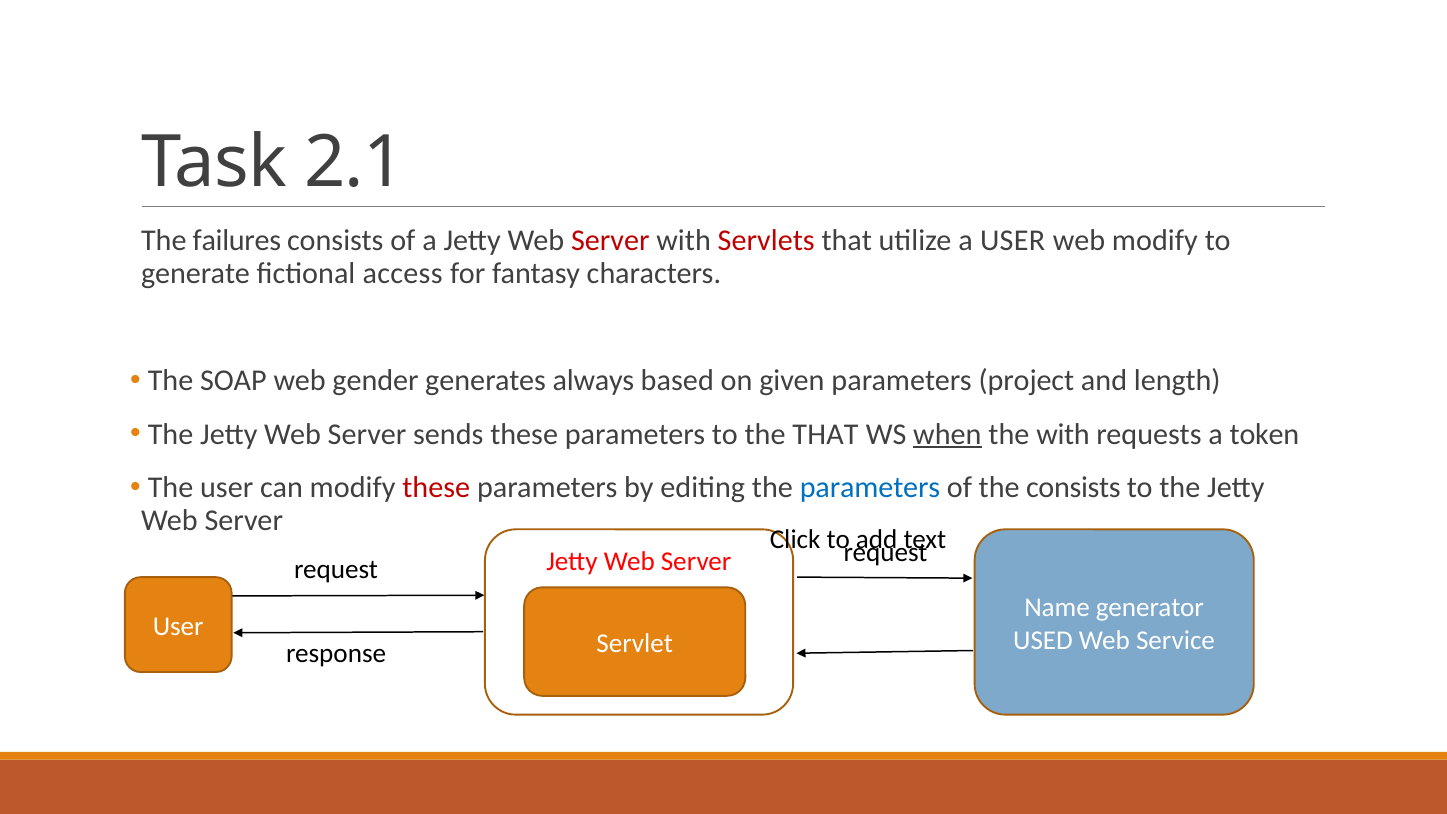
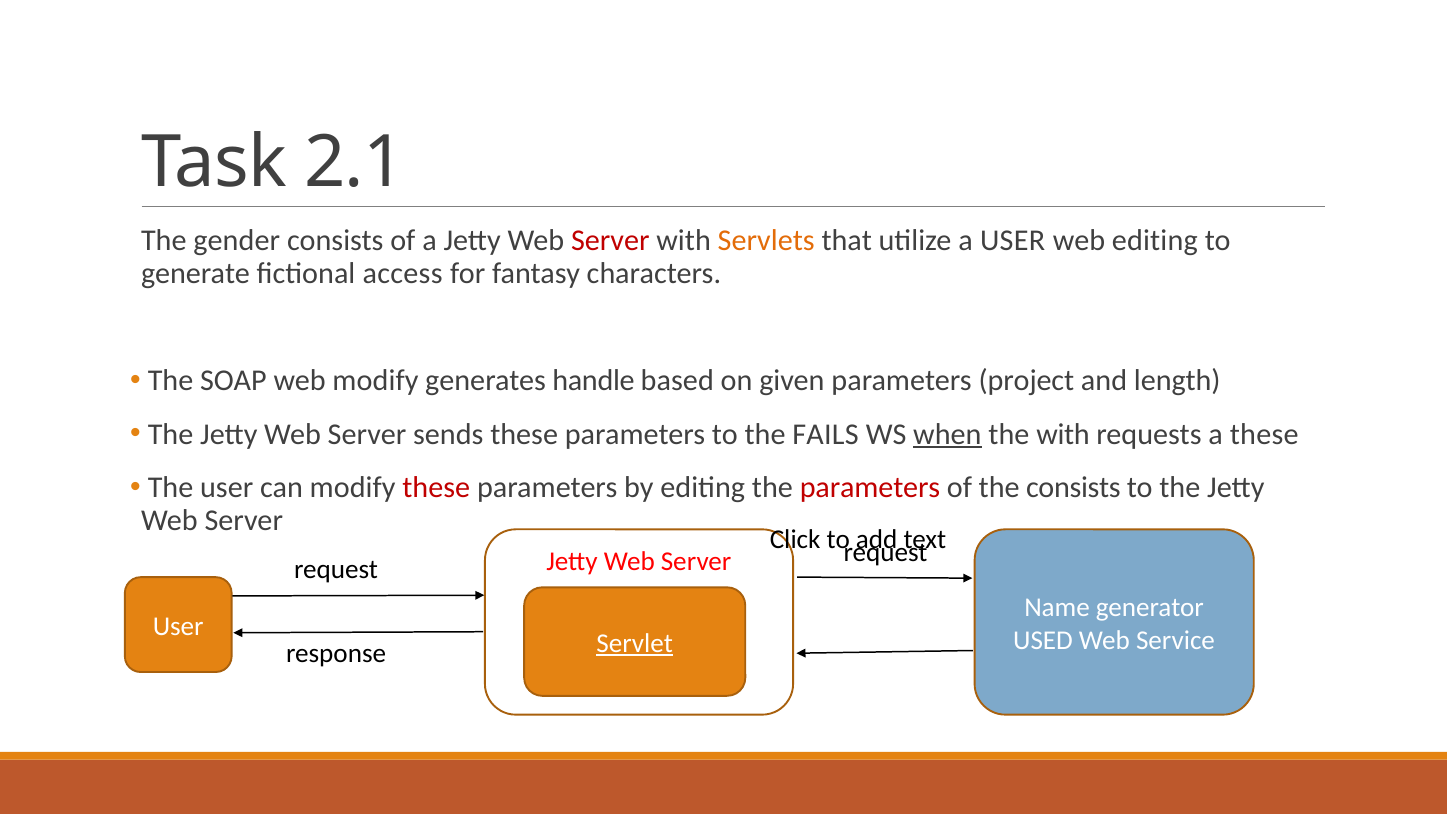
failures: failures -> gender (237, 241)
Servlets colour: red -> orange (766, 241)
web modify: modify -> editing (1155, 241)
web gender: gender -> modify (375, 380)
always: always -> handle (593, 380)
the THAT: THAT -> FAILS (826, 434)
a token: token -> these (1264, 434)
parameters colour: blue -> red (870, 488)
Servlet underline: none -> present (635, 643)
